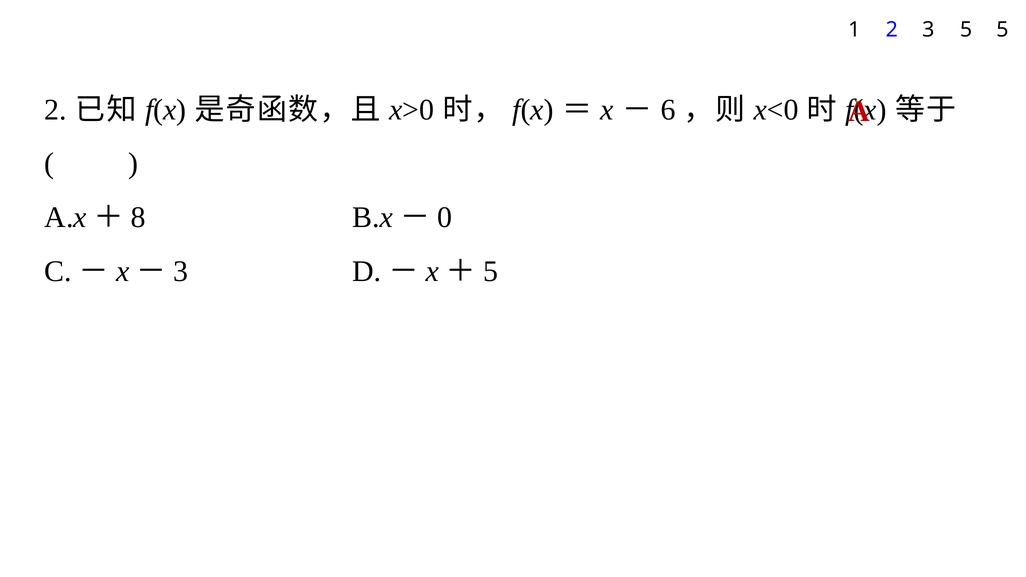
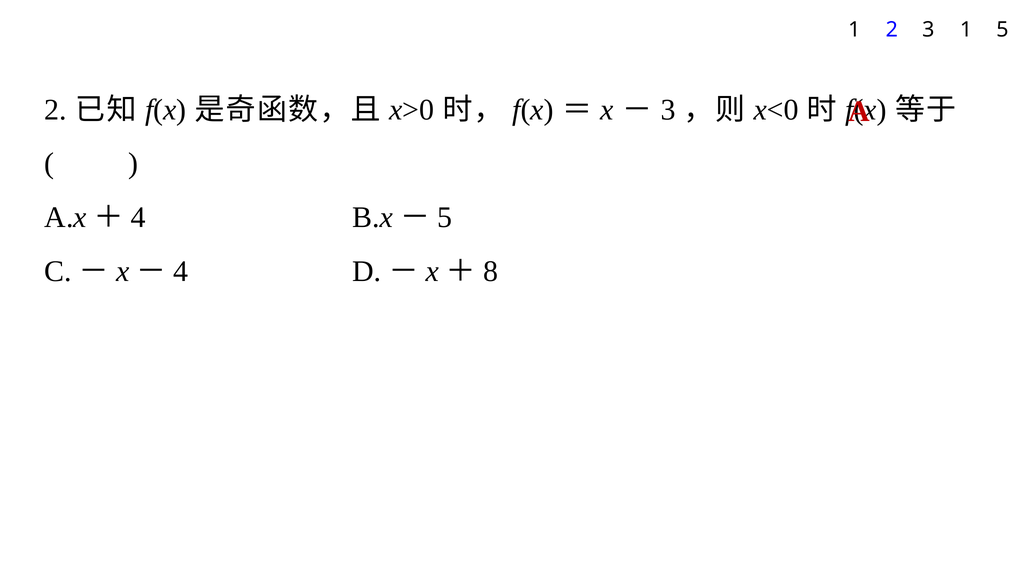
3 5: 5 -> 1 (966, 30)
6: 6 -> 3 (668, 110)
8: 8 -> 4 (138, 218)
0: 0 -> 5 (445, 218)
3: 3 -> 4 (181, 271)
5: 5 -> 8 (491, 271)
